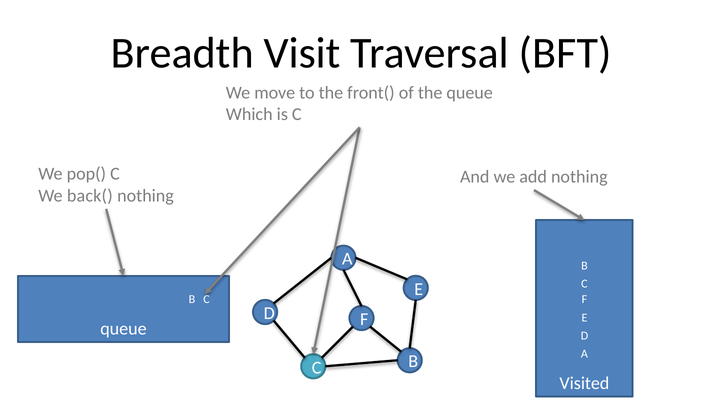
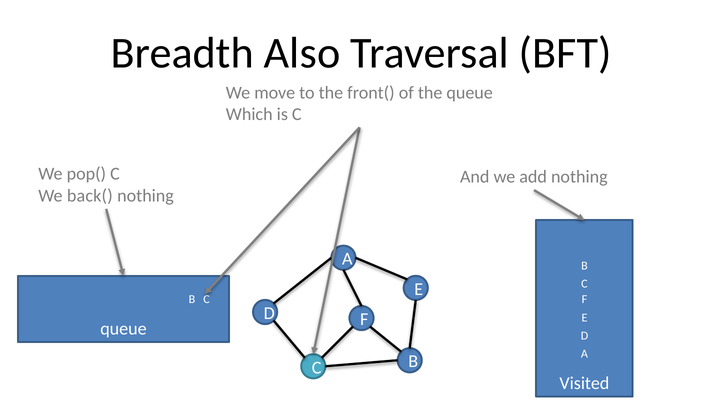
Visit: Visit -> Also (302, 53)
